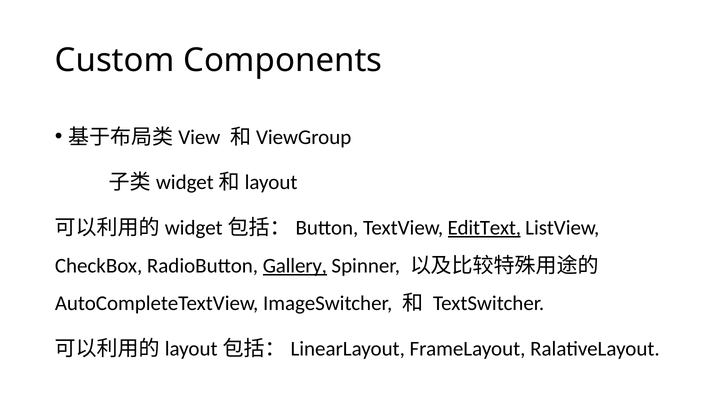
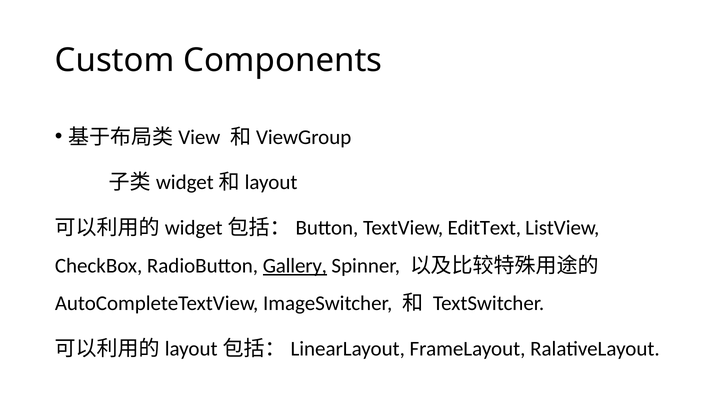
EditText underline: present -> none (484, 228)
